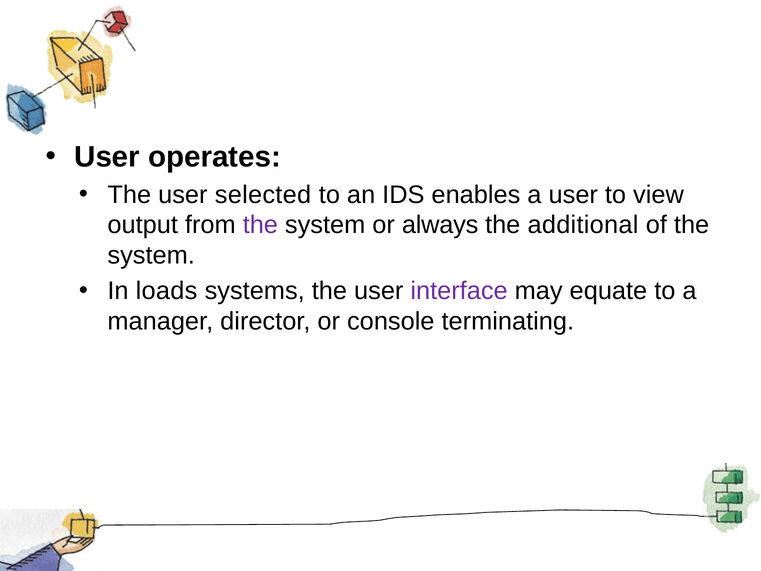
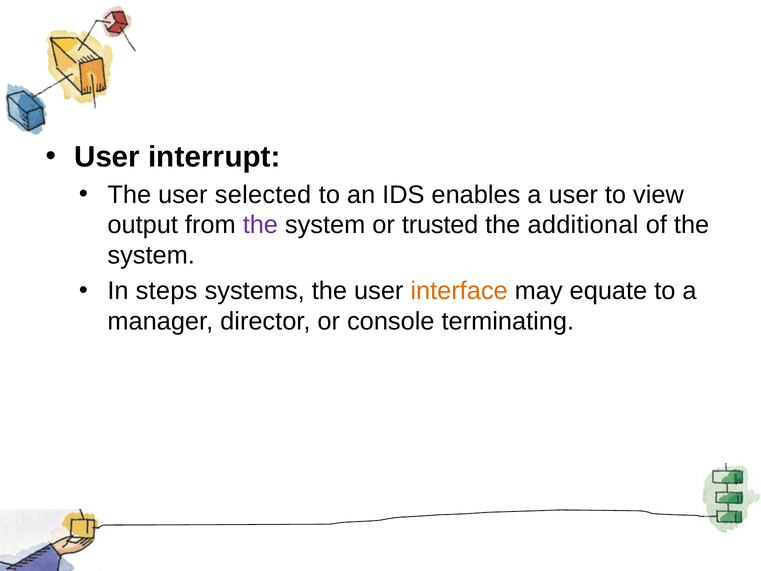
operates: operates -> interrupt (214, 157)
always: always -> trusted (440, 225)
loads: loads -> steps (167, 291)
interface colour: purple -> orange (459, 291)
